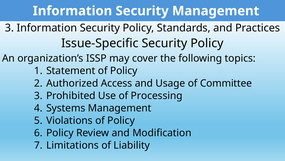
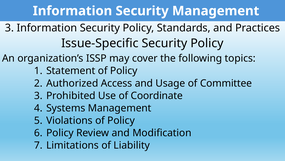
Processing: Processing -> Coordinate (157, 95)
